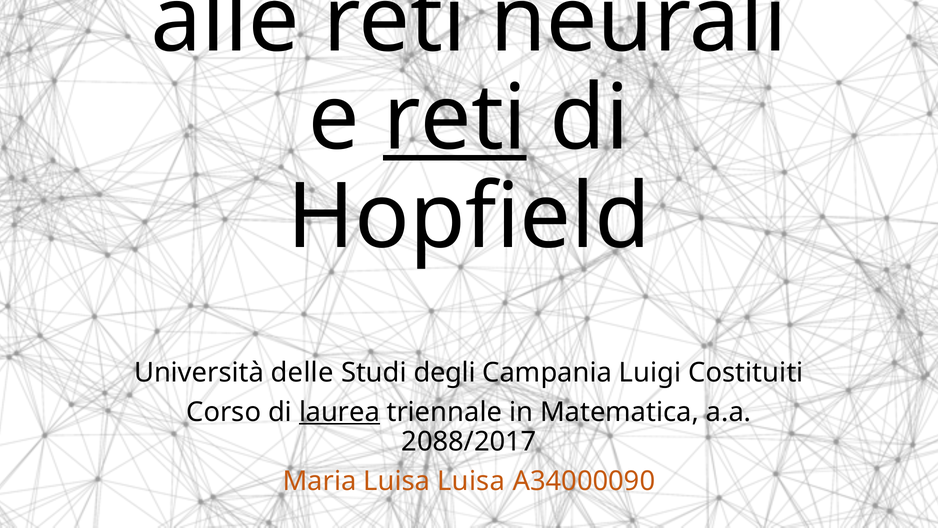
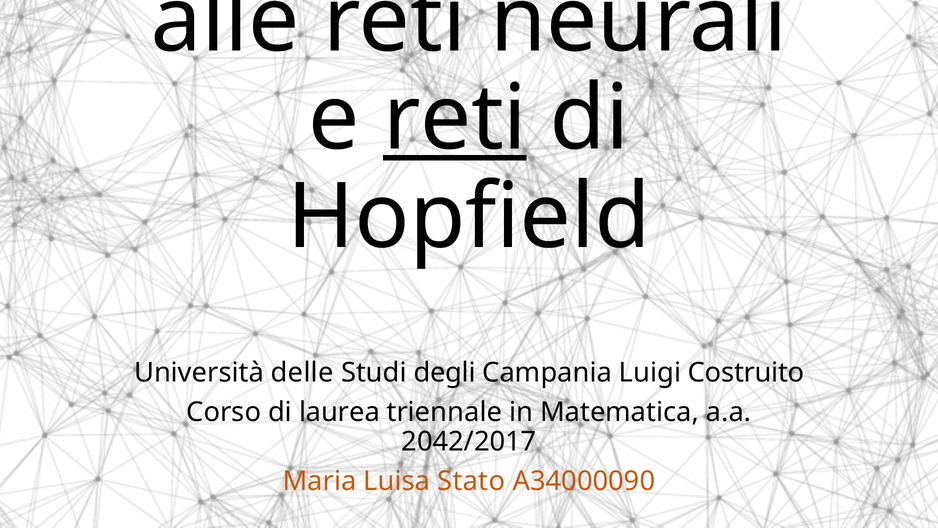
Costituiti: Costituiti -> Costruito (746, 373)
laurea underline: present -> none (339, 412)
2088/2017: 2088/2017 -> 2042/2017 (469, 441)
Luisa Luisa: Luisa -> Stato (471, 481)
